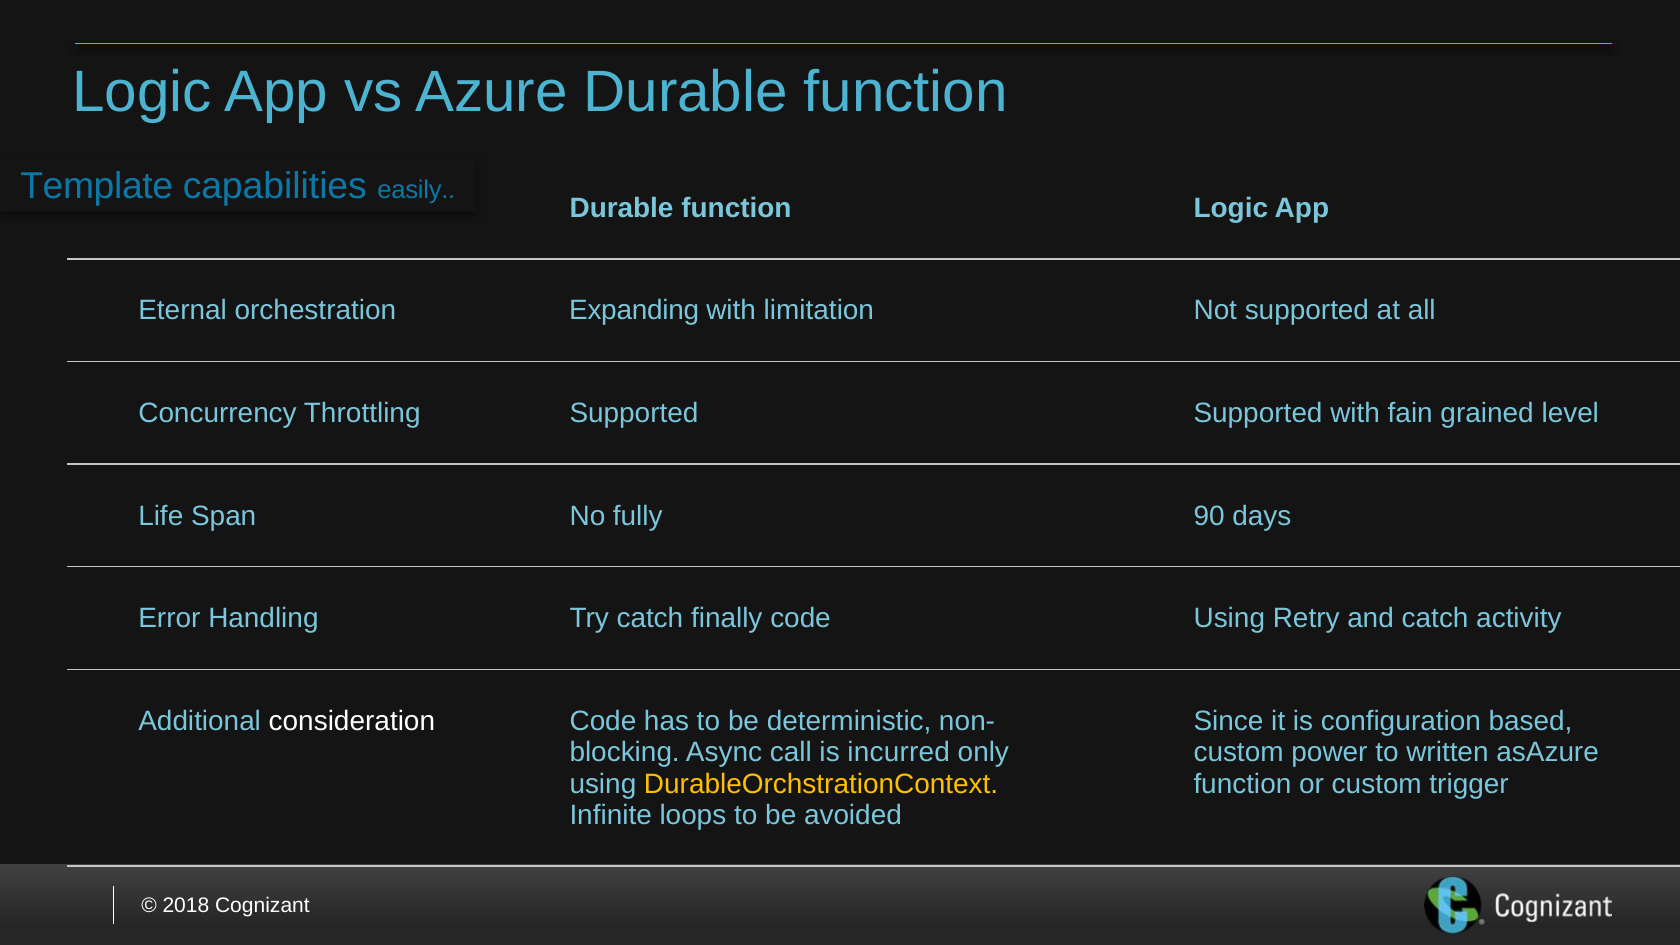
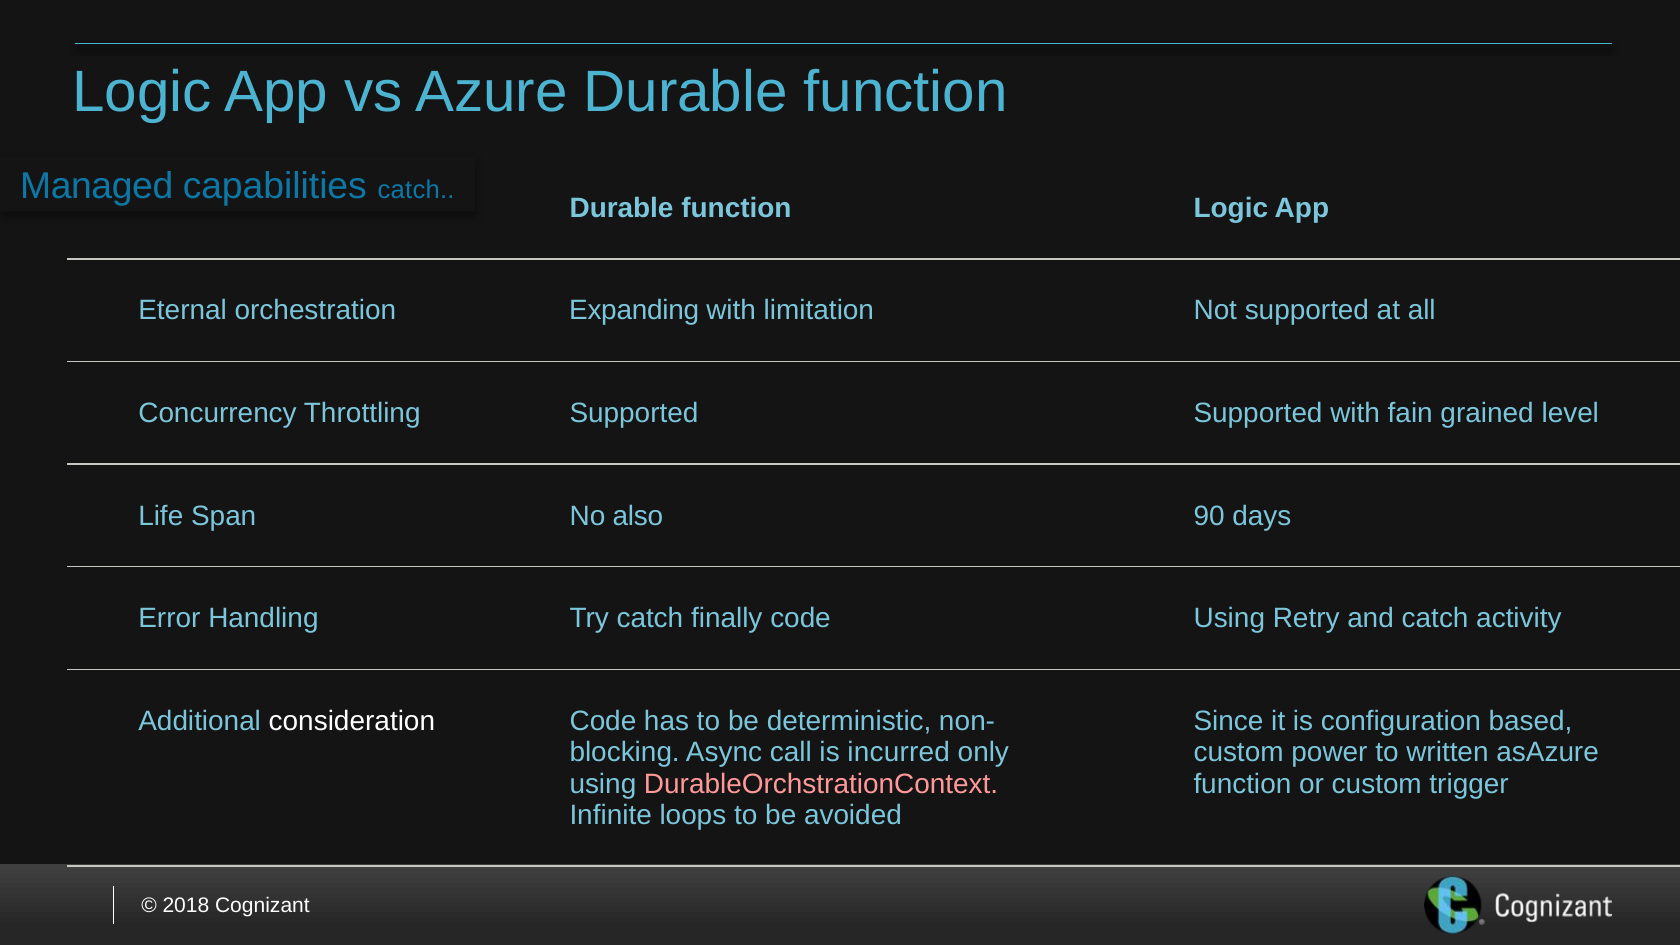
Template: Template -> Managed (97, 187)
capabilities easily: easily -> catch (416, 190)
fully: fully -> also (638, 516)
DurableOrchstrationContext colour: yellow -> pink (821, 784)
